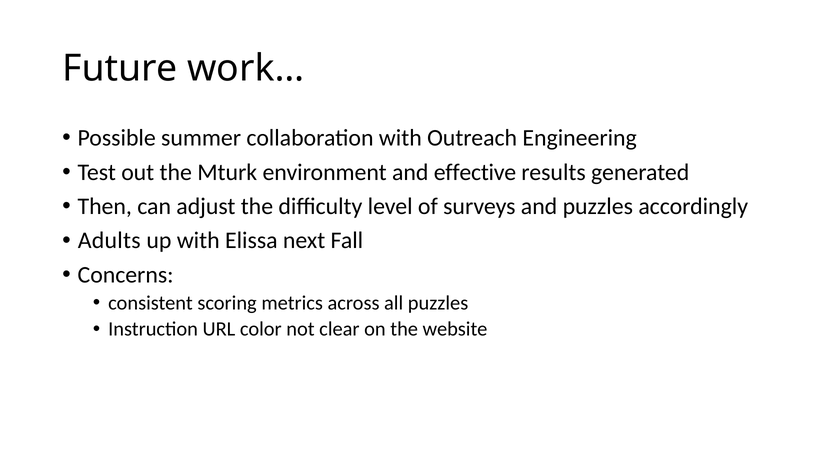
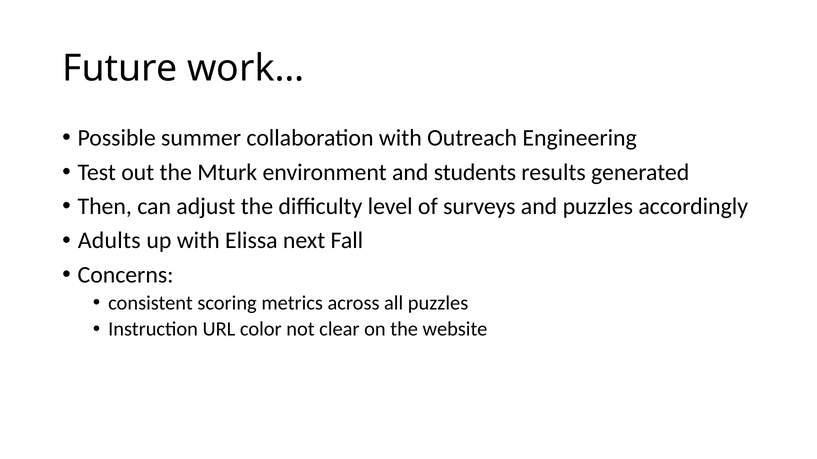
effective: effective -> students (475, 172)
